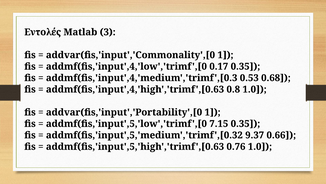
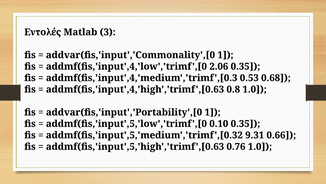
0.17: 0.17 -> 2.06 (219, 66)
7.15: 7.15 -> 0.10 (219, 123)
9.37: 9.37 -> 9.31 (255, 135)
